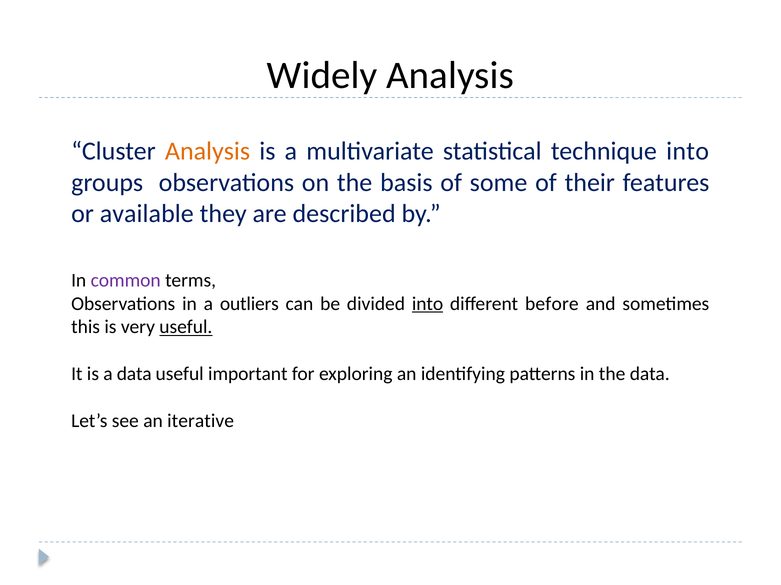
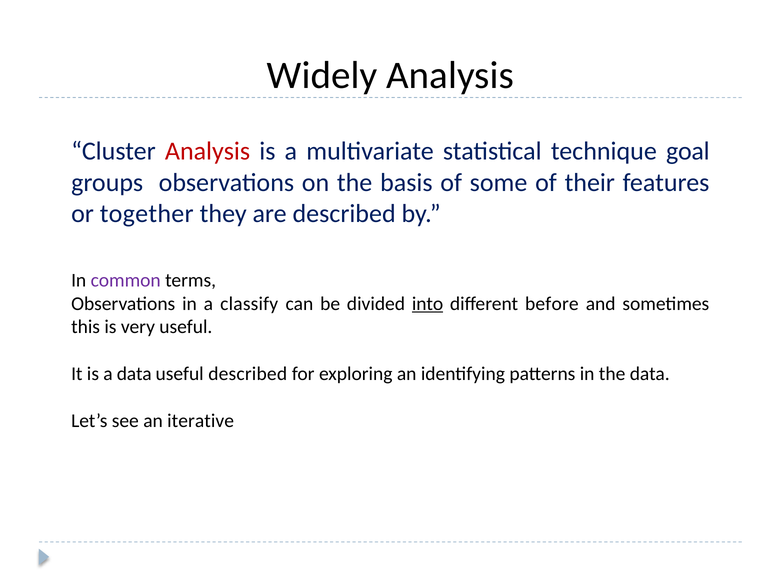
Analysis colour: orange -> red (208, 151)
technique into: into -> goal (688, 151)
available: available -> together (147, 214)
outliers: outliers -> classify (249, 304)
useful underline: present -> none (186, 327)
useful important: important -> described (248, 374)
